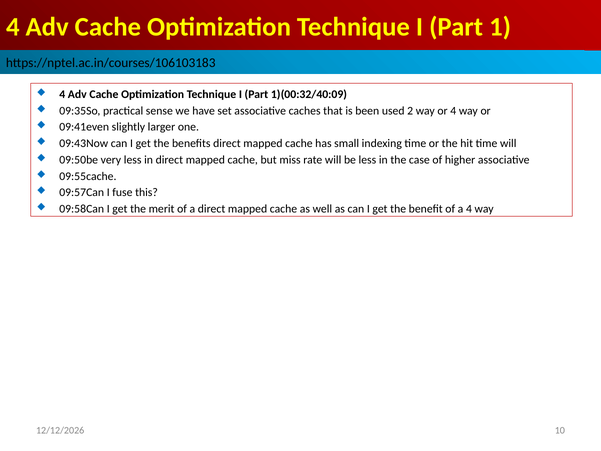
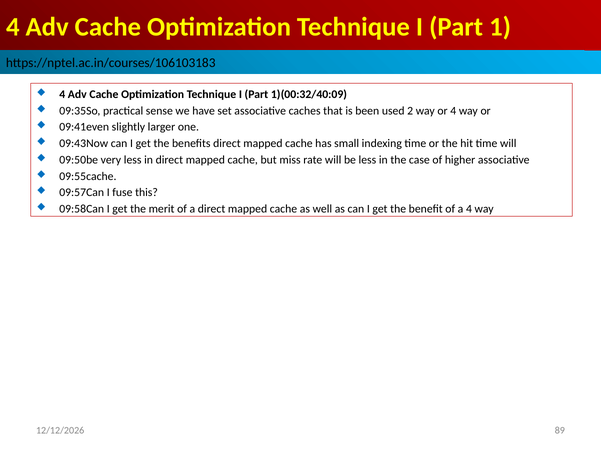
10: 10 -> 89 (560, 430)
